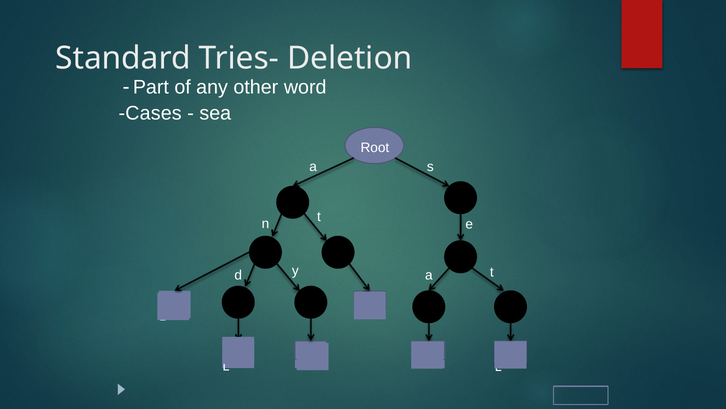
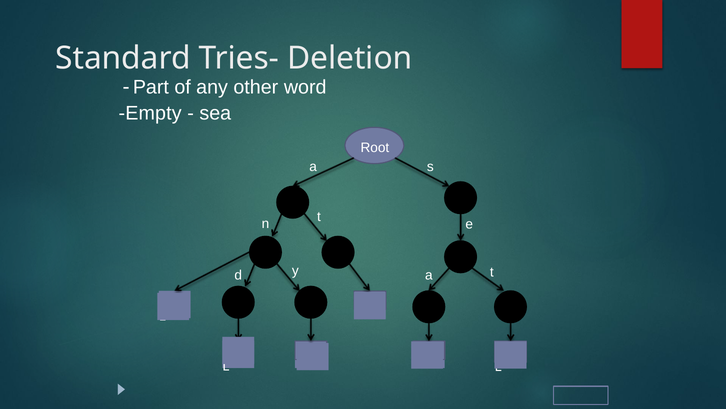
Cases: Cases -> Empty (150, 113)
